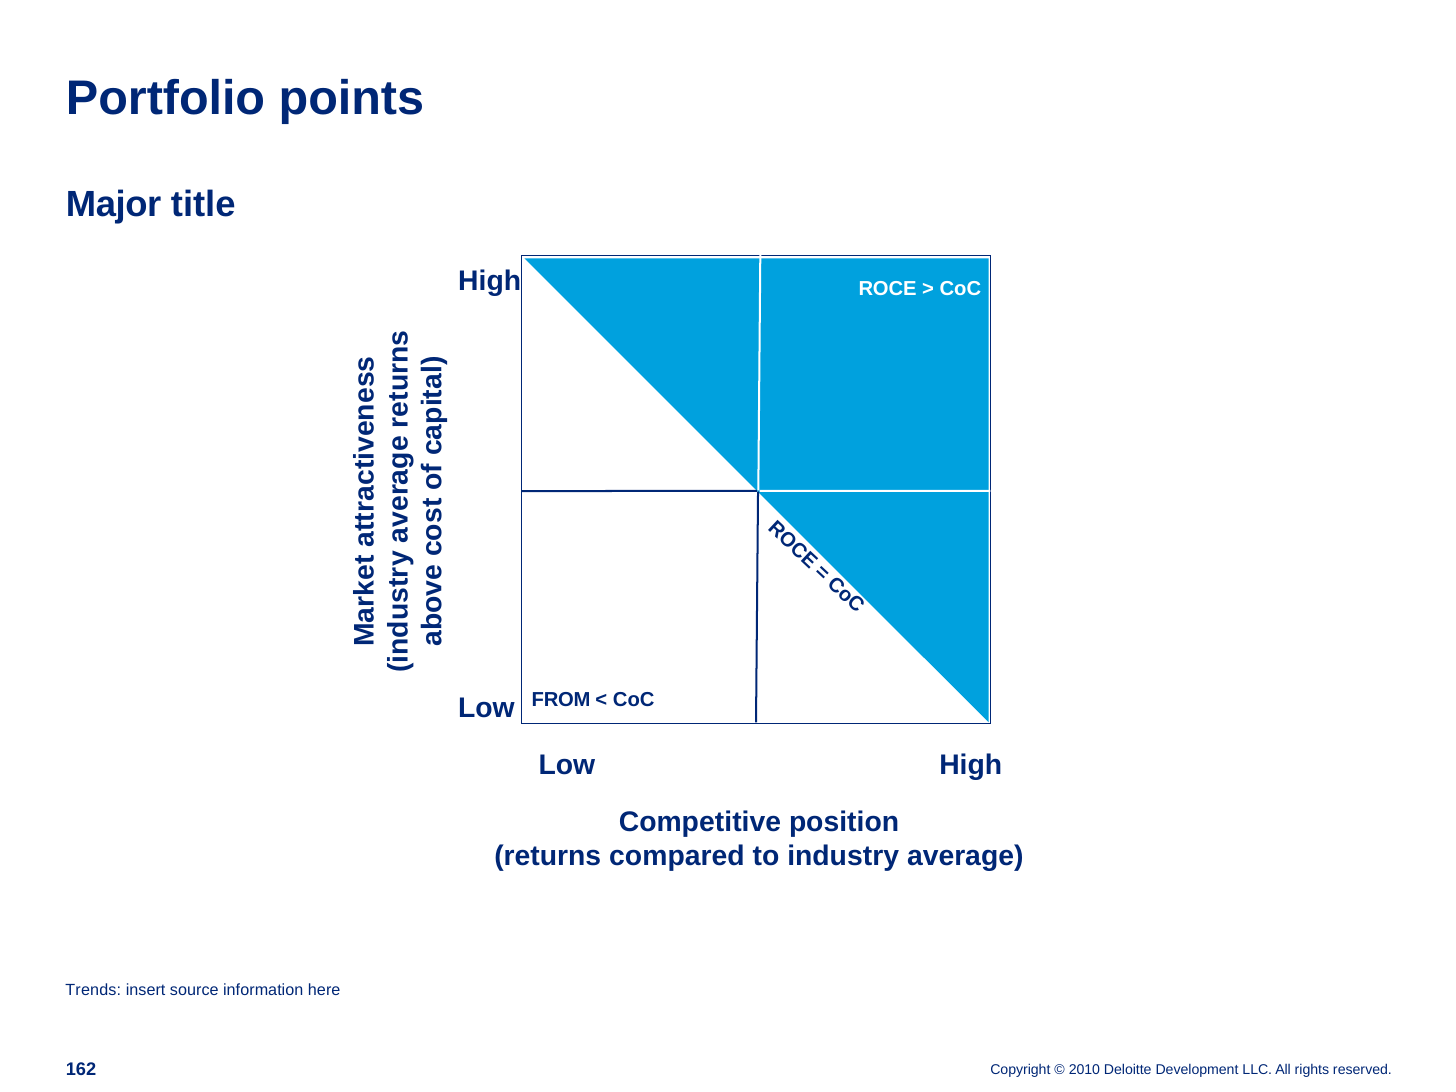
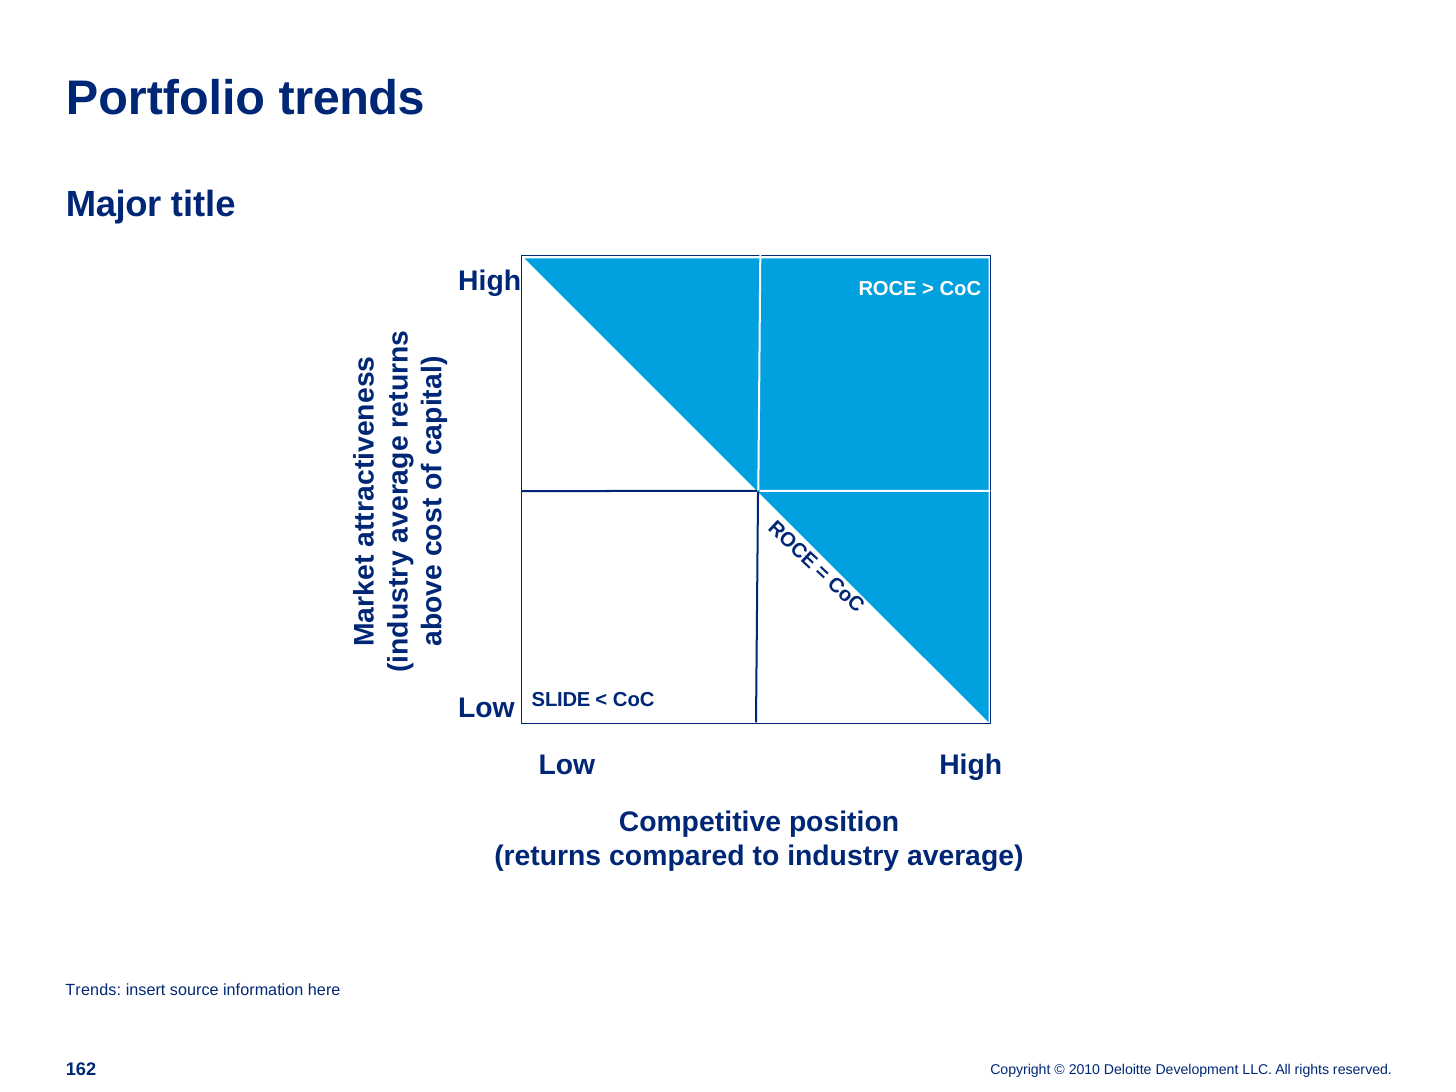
Portfolio points: points -> trends (352, 98)
FROM: FROM -> SLIDE (561, 700)
